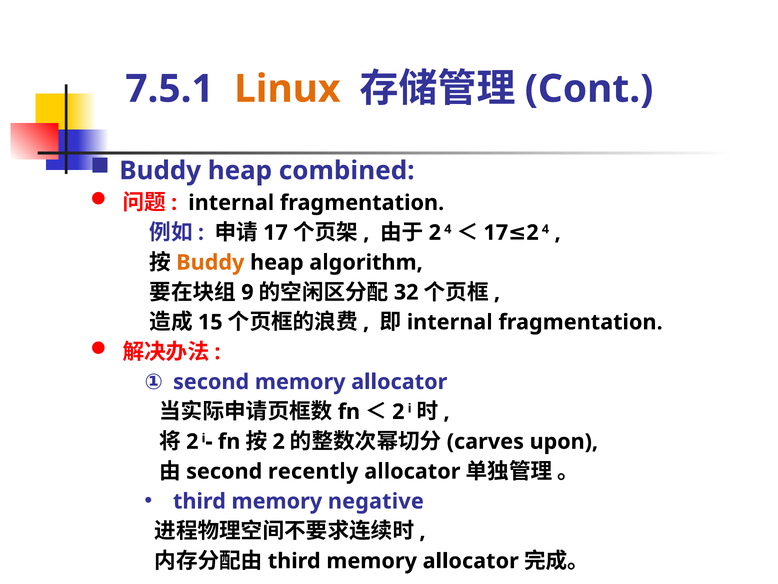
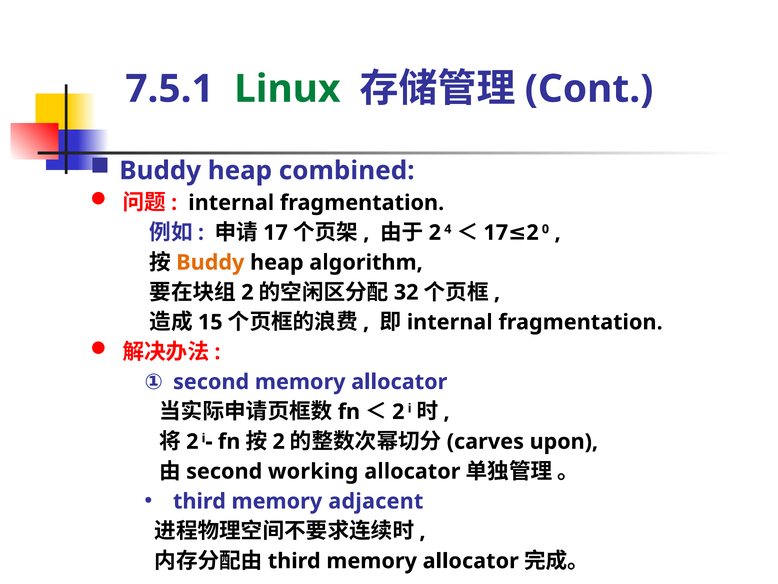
Linux colour: orange -> green (287, 89)
4: 4 -> 0 (545, 229)
9: 9 -> 2 (247, 292)
recently: recently -> working (313, 471)
negative: negative -> adjacent (376, 501)
